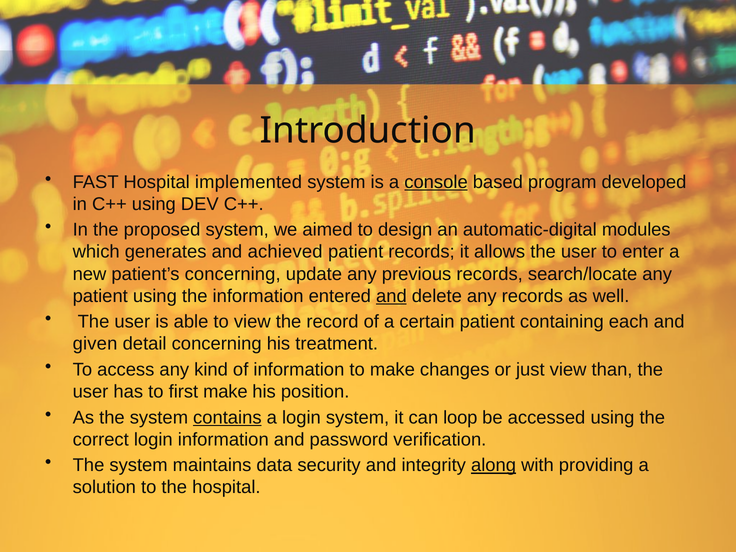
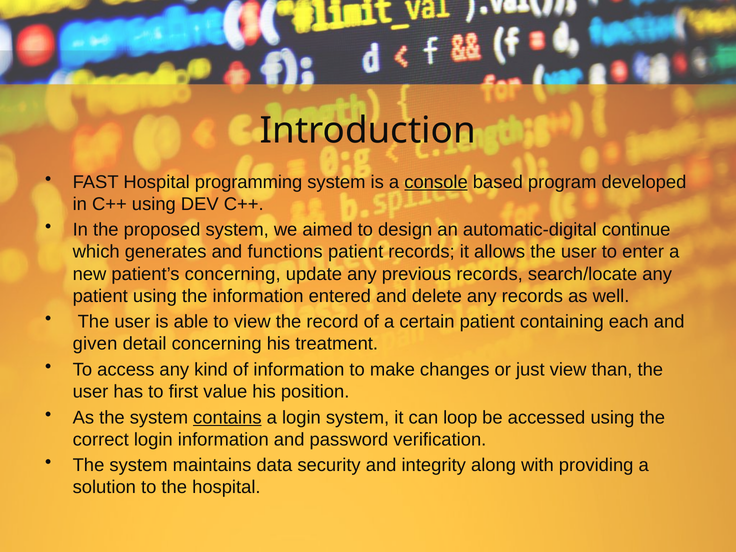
implemented: implemented -> programming (249, 182)
modules: modules -> continue (636, 230)
achieved: achieved -> functions (285, 252)
and underline: present -> none (391, 296)
first make: make -> value (225, 392)
along underline: present -> none (494, 465)
